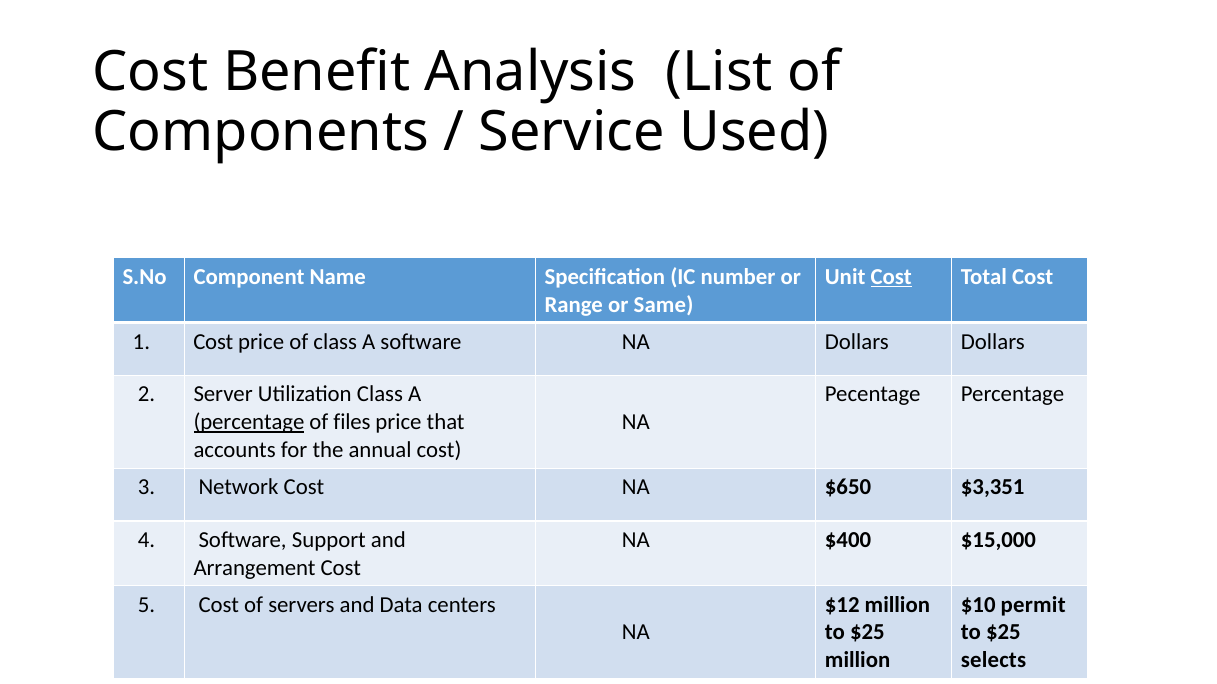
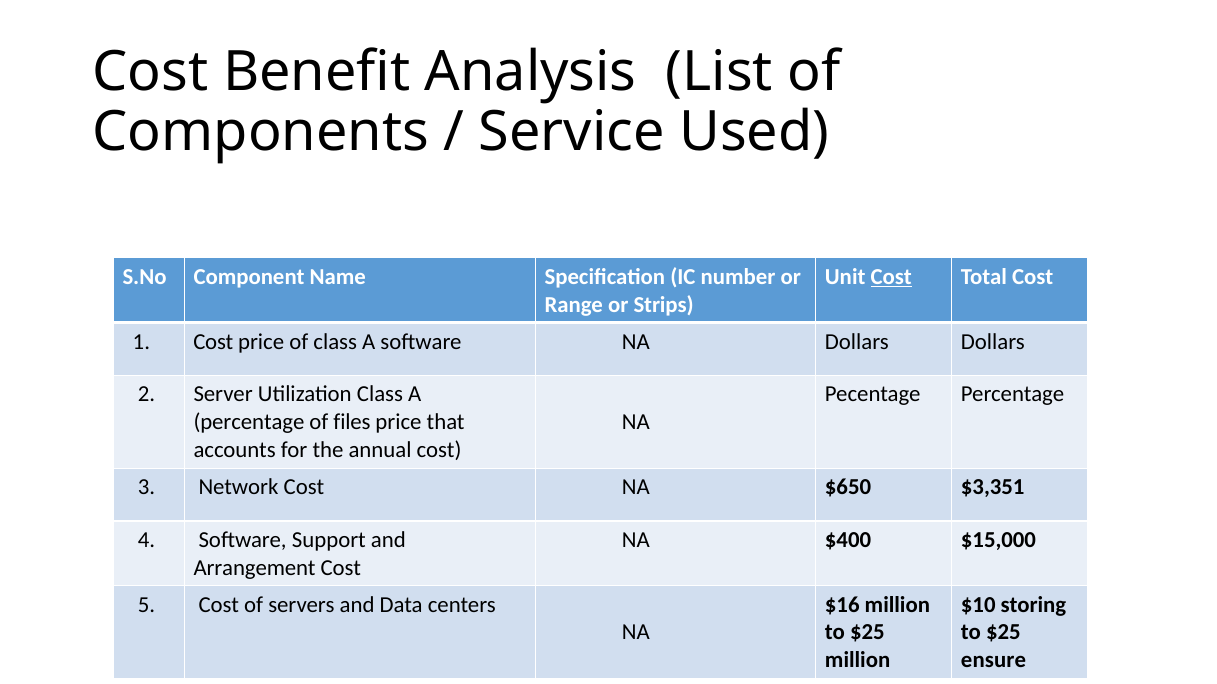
Same: Same -> Strips (664, 305)
percentage underline: present -> none (249, 422)
$12: $12 -> $16 (842, 605)
permit: permit -> storing (1033, 605)
selects: selects -> ensure (994, 661)
